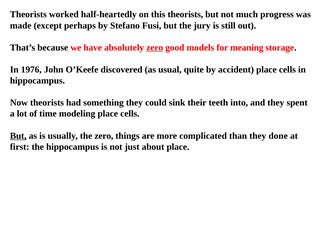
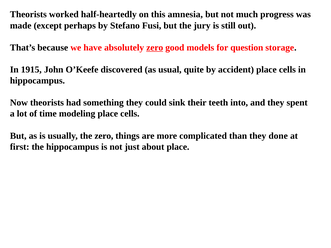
this theorists: theorists -> amnesia (185, 14)
meaning: meaning -> question (247, 48)
1976: 1976 -> 1915 (31, 70)
But underline: present -> none (18, 136)
